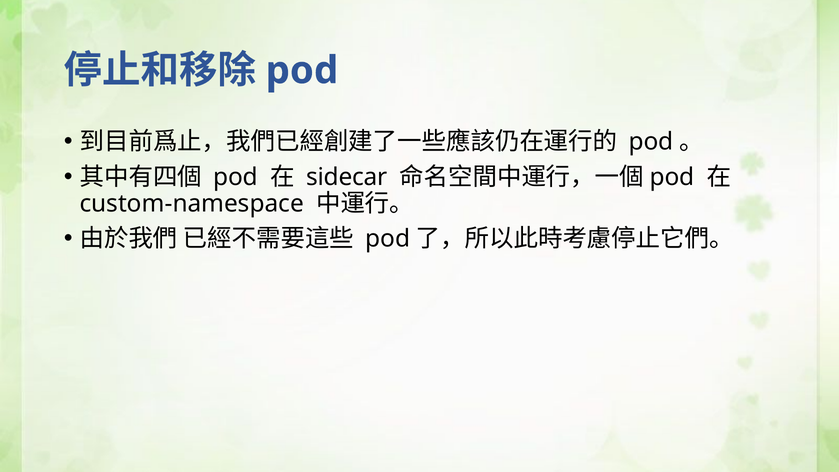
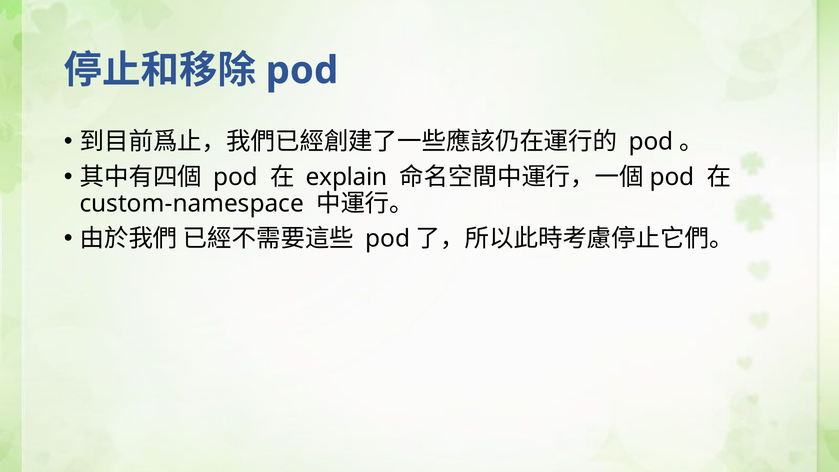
sidecar: sidecar -> explain (347, 177)
